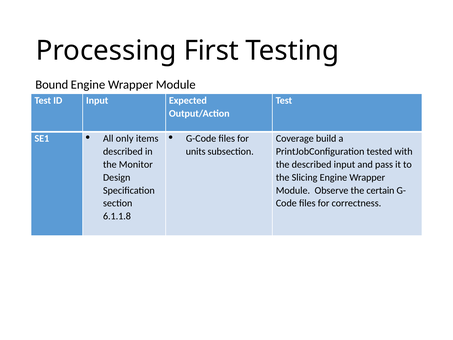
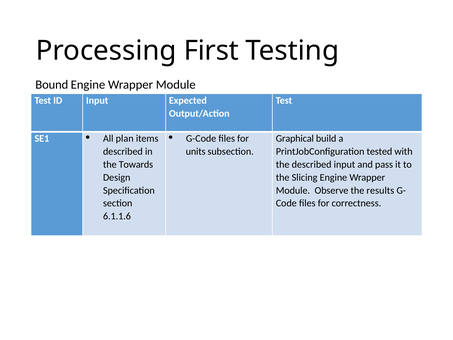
only: only -> plan (125, 139)
Coverage: Coverage -> Graphical (295, 139)
Monitor: Monitor -> Towards (136, 164)
certain: certain -> results (380, 190)
6.1.1.8: 6.1.1.8 -> 6.1.1.6 (117, 216)
